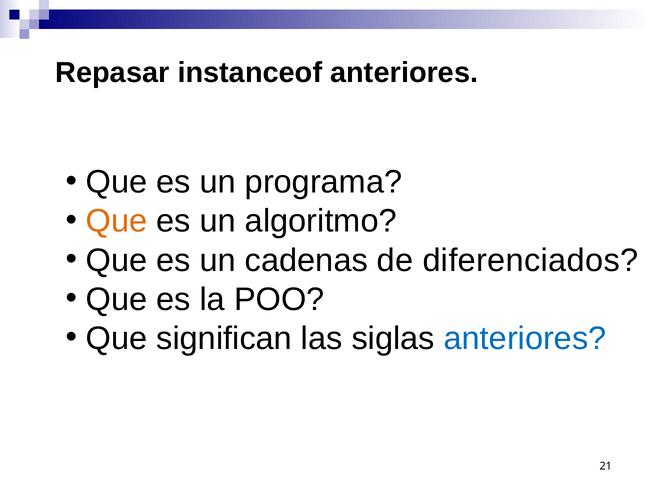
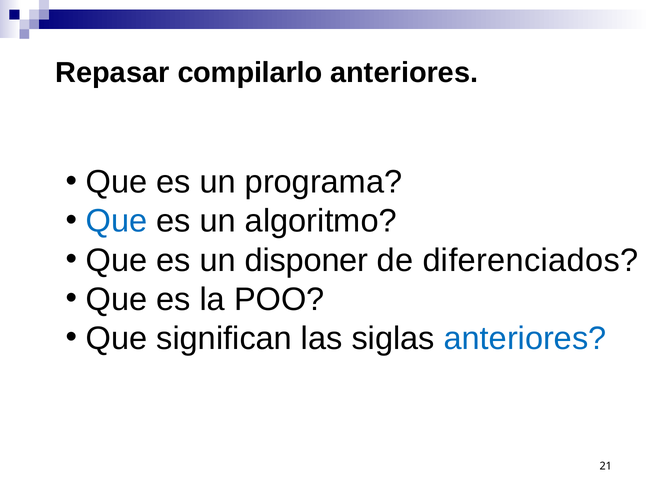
instanceof: instanceof -> compilarlo (250, 73)
Que colour: orange -> blue (117, 221)
cadenas: cadenas -> disponer (307, 260)
